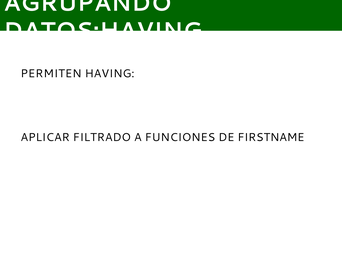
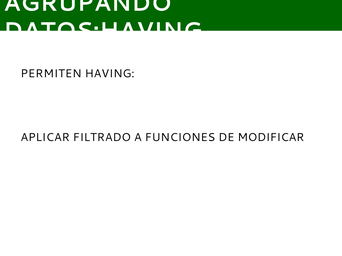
FIRSTNAME: FIRSTNAME -> MODIFICAR (271, 138)
